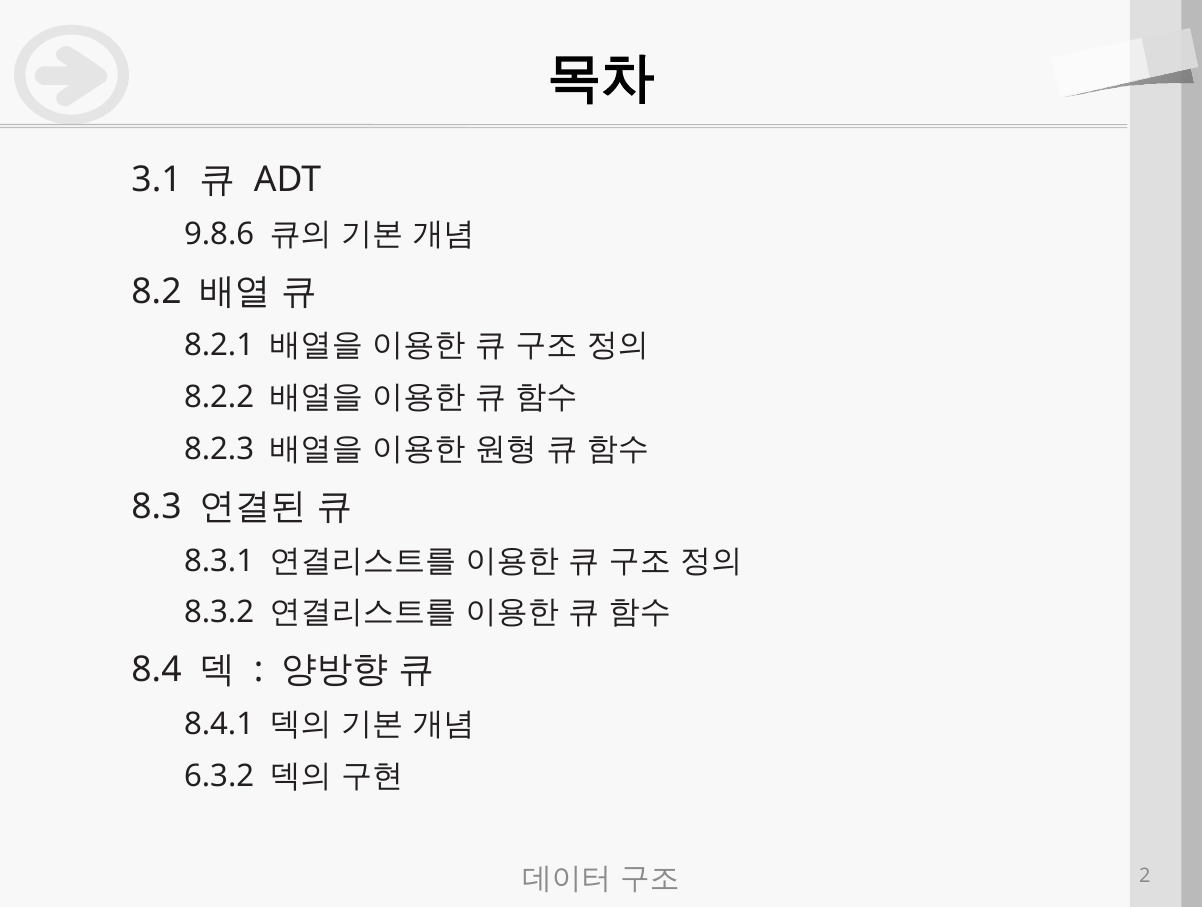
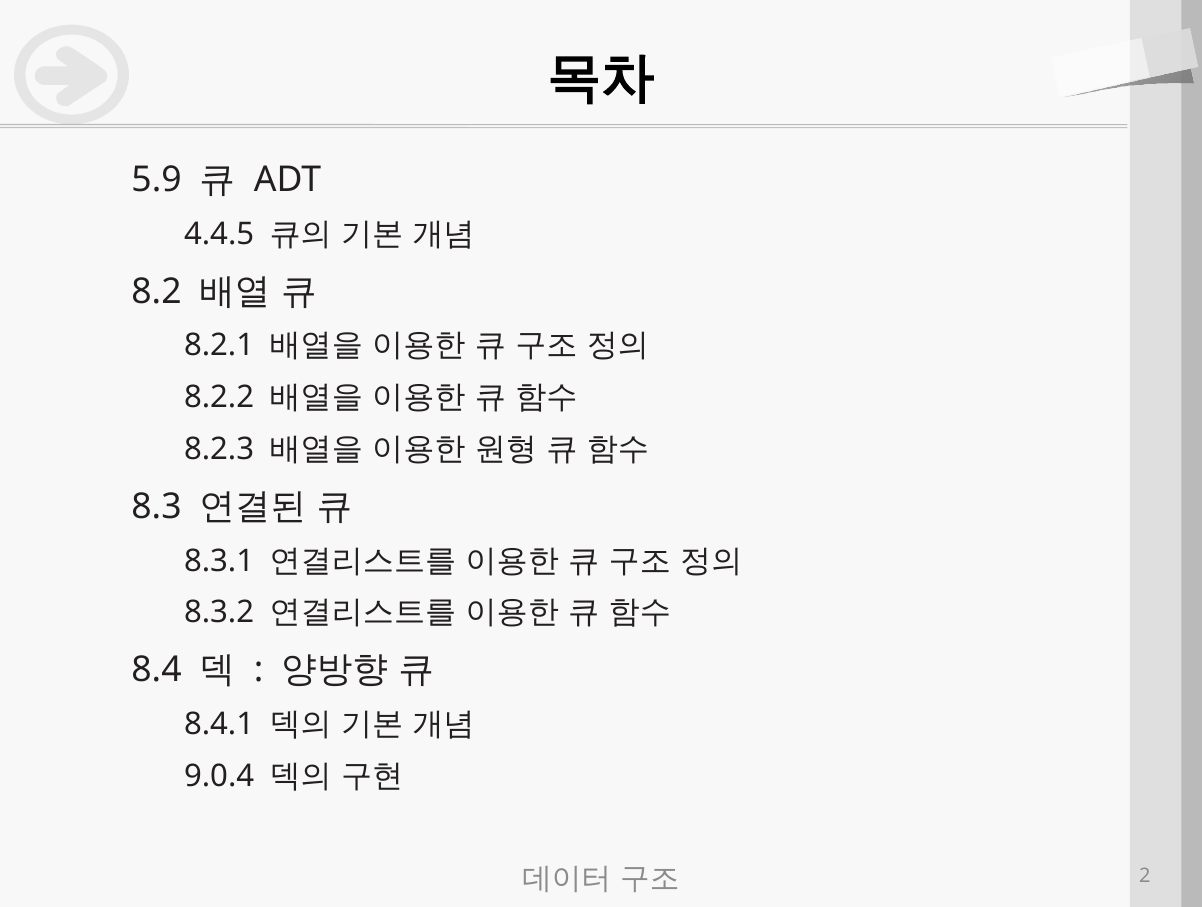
3.1: 3.1 -> 5.9 (157, 180)
9.8.6: 9.8.6 -> 4.4.5 (219, 234)
6.3.2: 6.3.2 -> 9.0.4 (219, 776)
